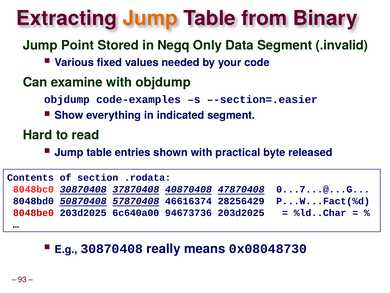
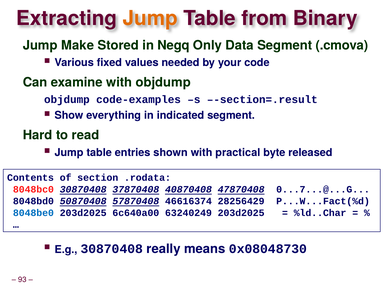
Point: Point -> Make (78, 45)
.invalid: .invalid -> .cmova (342, 45)
–-section=.easier: –-section=.easier -> –-section=.result (262, 99)
8048be0 colour: red -> blue (33, 213)
94673736: 94673736 -> 63240249 (188, 213)
